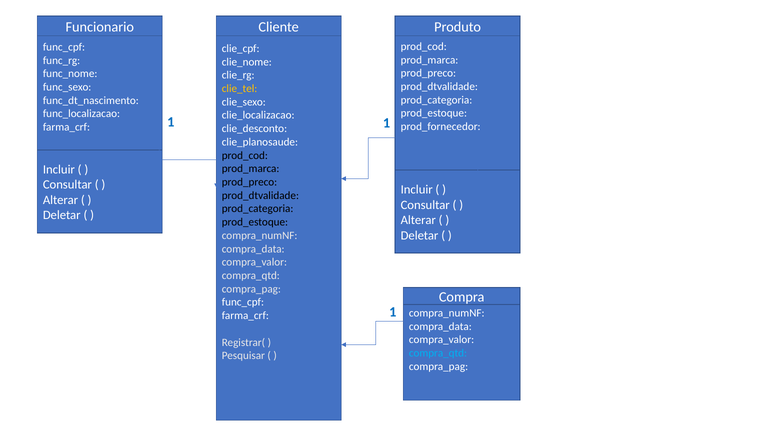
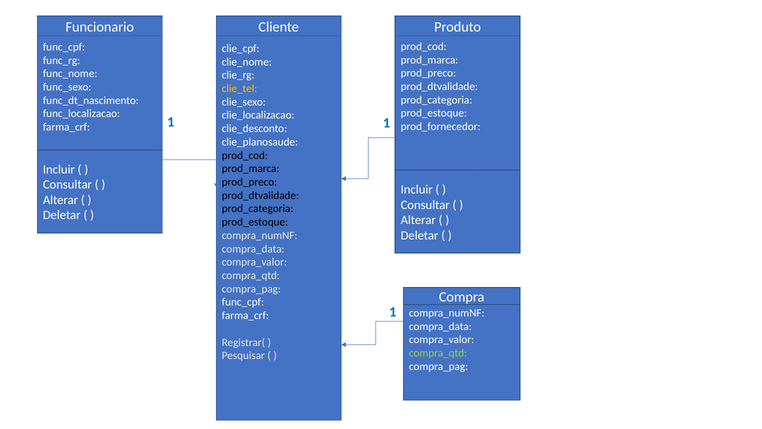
compra_qtd colour: light blue -> light green (438, 353)
